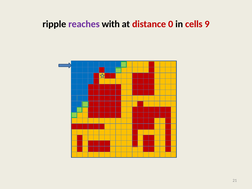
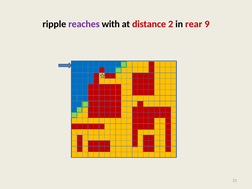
0: 0 -> 2 (171, 24)
cells: cells -> rear (194, 24)
